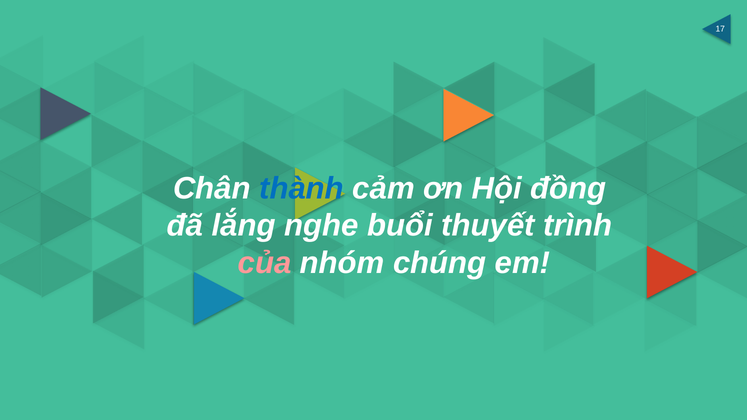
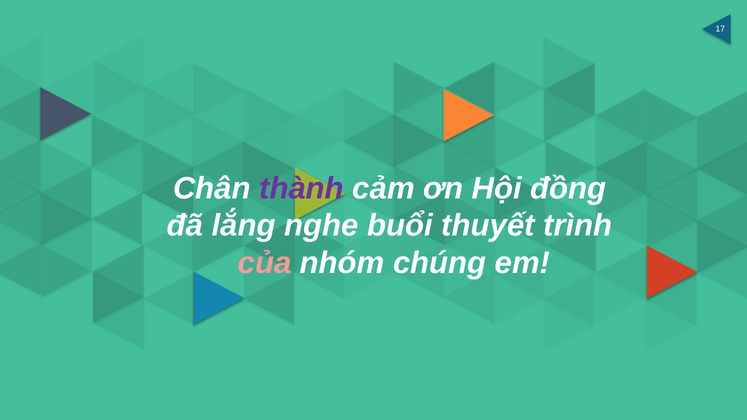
thành colour: blue -> purple (302, 188)
